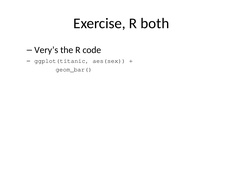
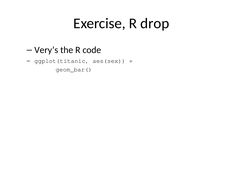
both: both -> drop (155, 24)
